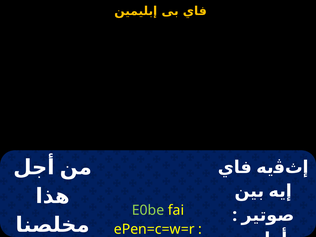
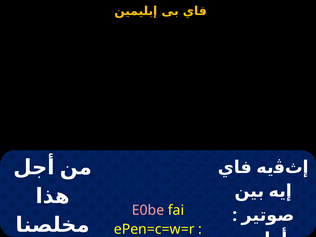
E0be colour: light green -> pink (148, 210)
